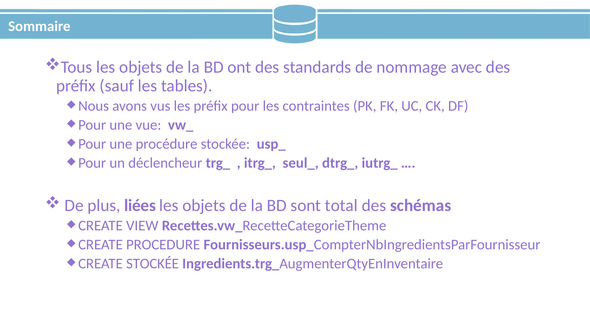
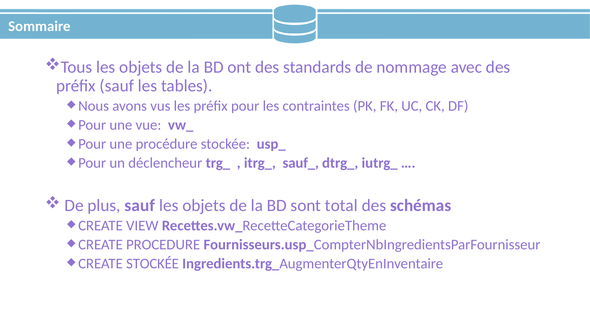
seul_: seul_ -> sauf_ (301, 163)
plus liées: liées -> sauf (140, 205)
